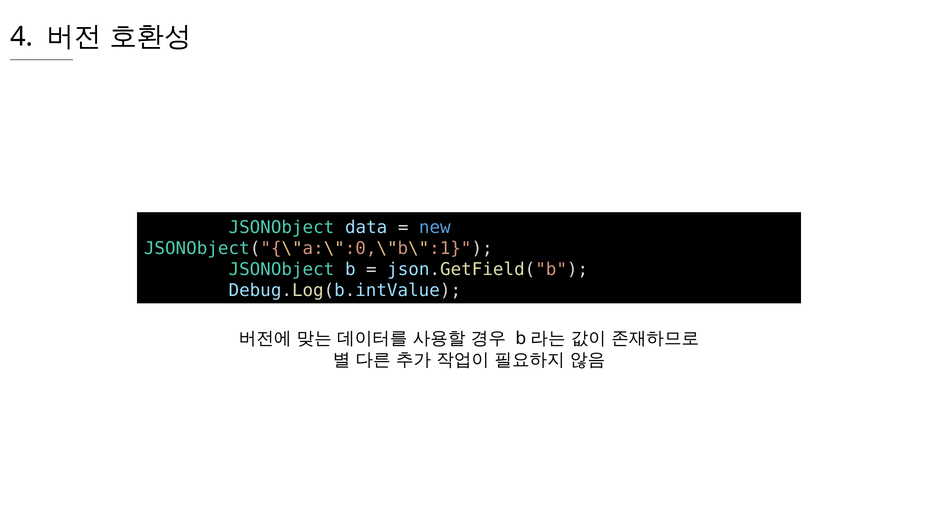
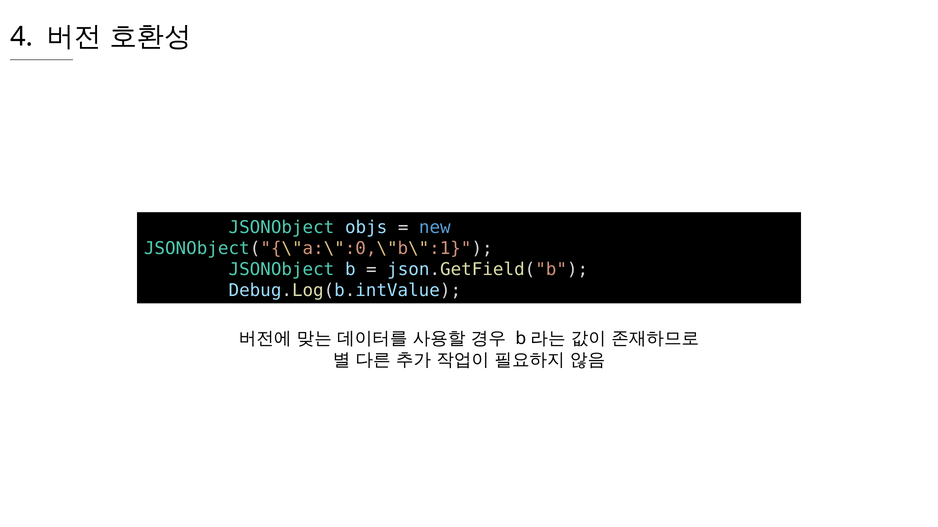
data: data -> objs (366, 228)
